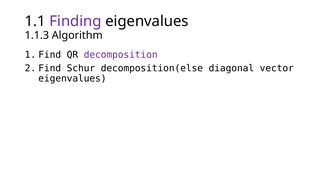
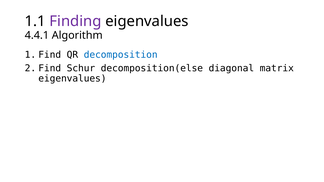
1.1.3: 1.1.3 -> 4.4.1 (37, 35)
decomposition colour: purple -> blue (121, 55)
vector: vector -> matrix (277, 68)
